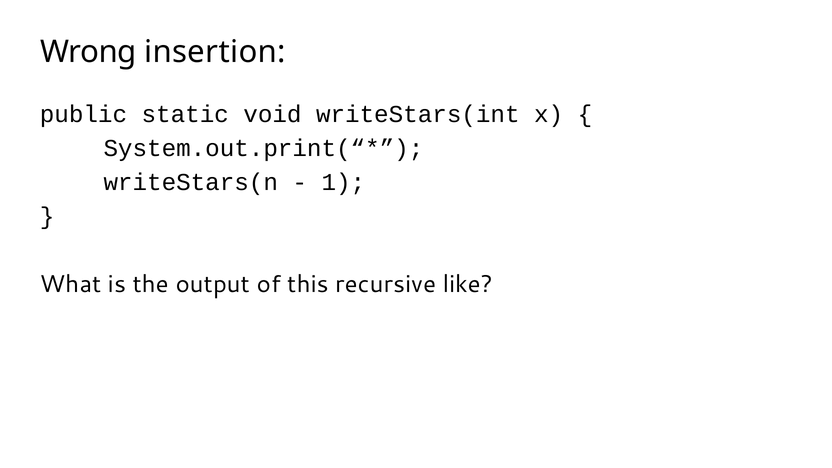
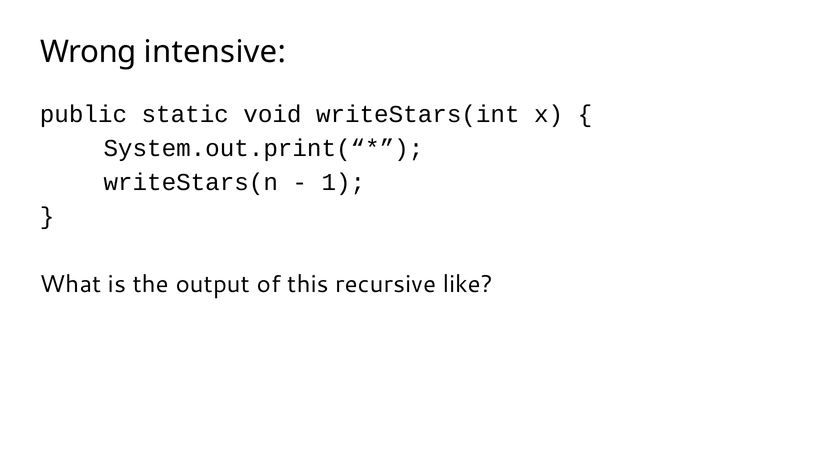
insertion: insertion -> intensive (215, 52)
